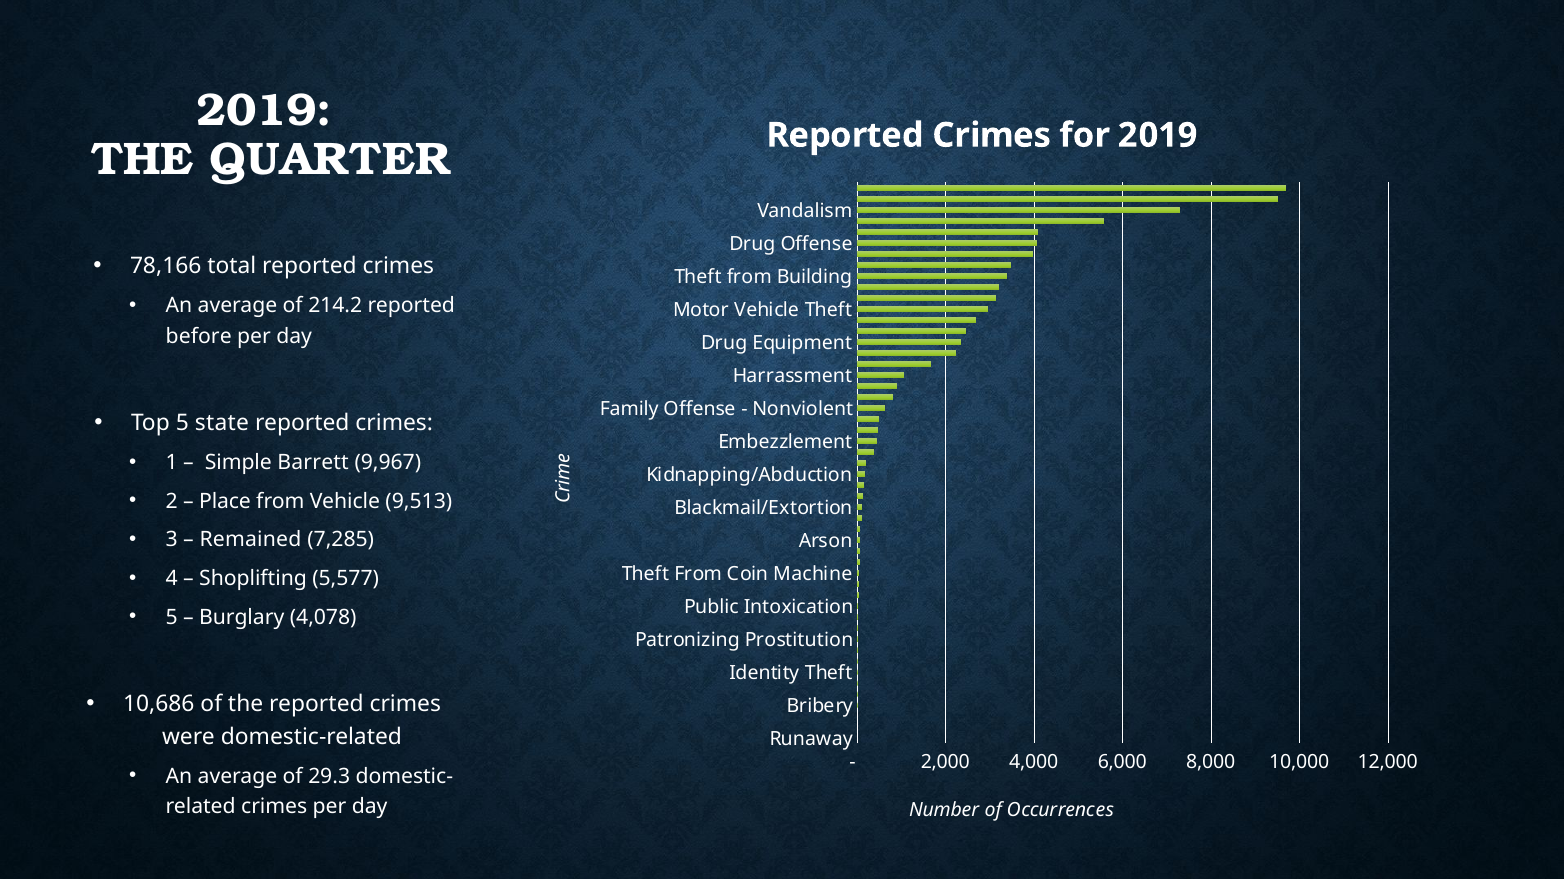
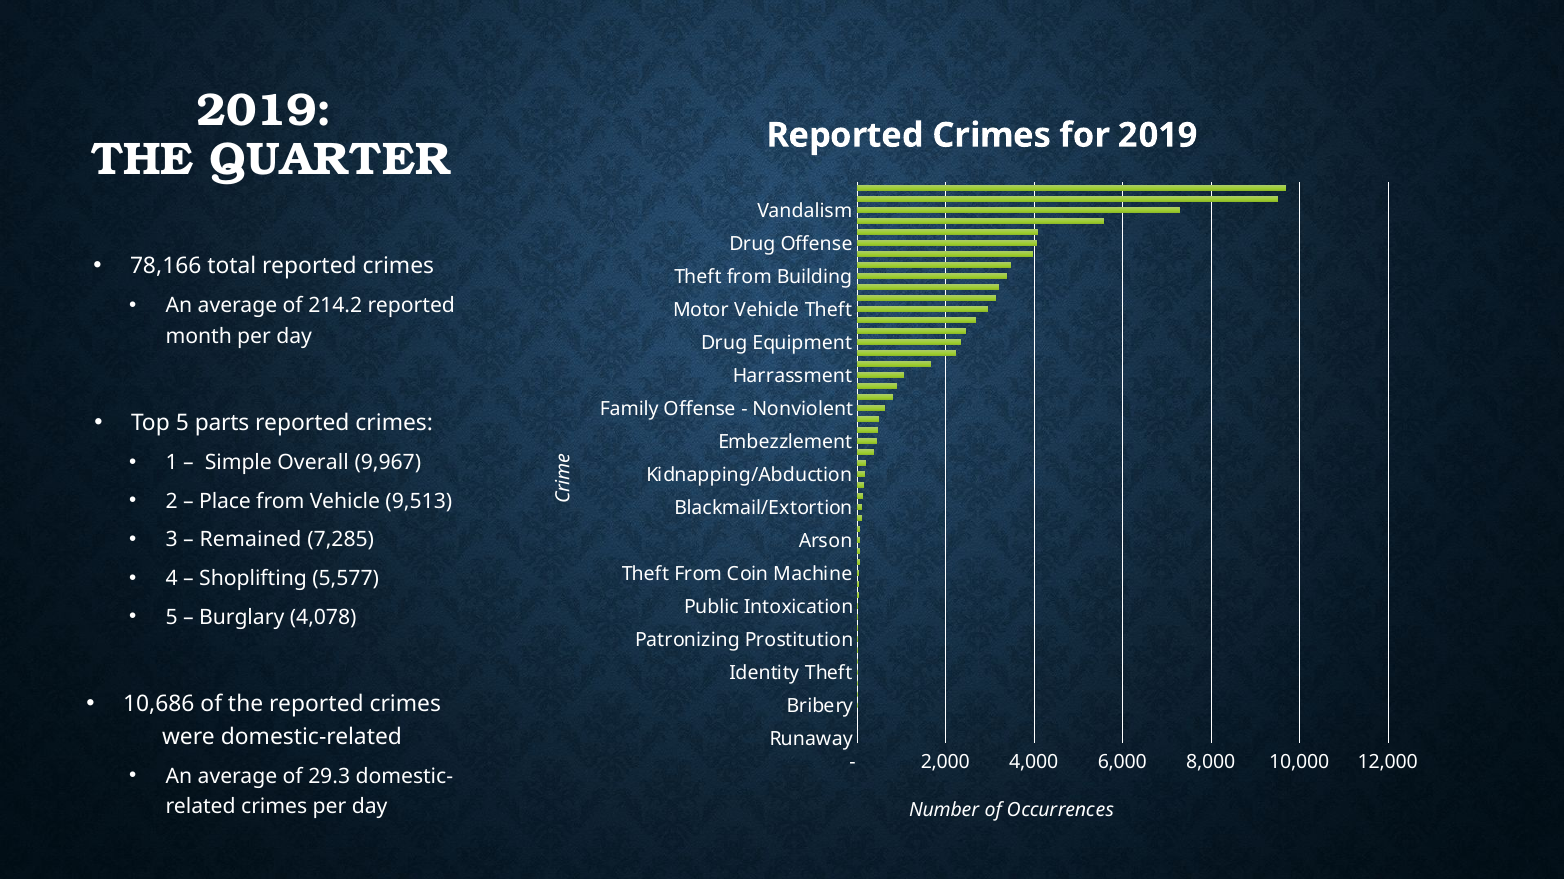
before: before -> month (199, 337)
state: state -> parts (222, 424)
Barrett: Barrett -> Overall (313, 463)
